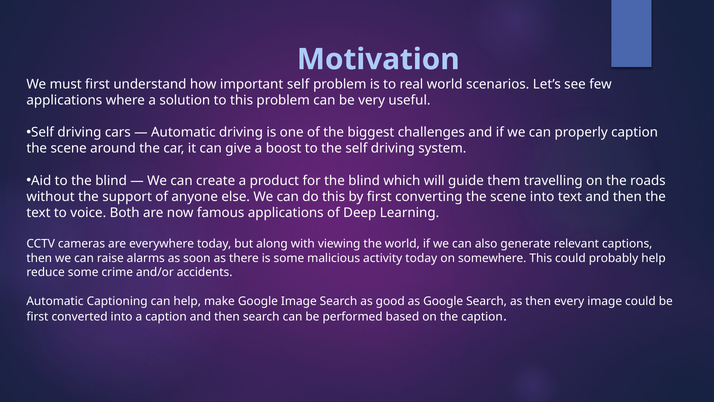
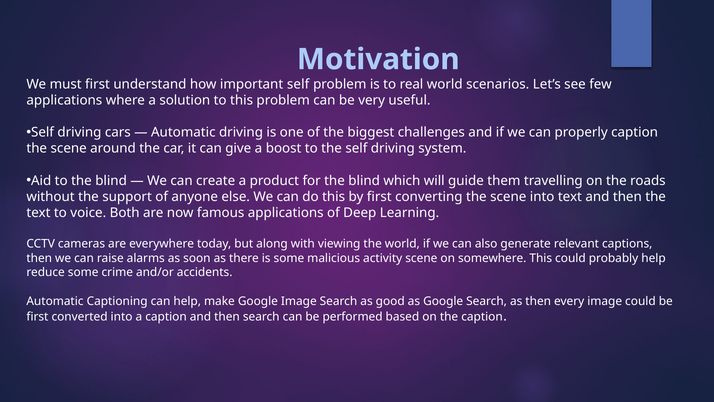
activity today: today -> scene (421, 258)
